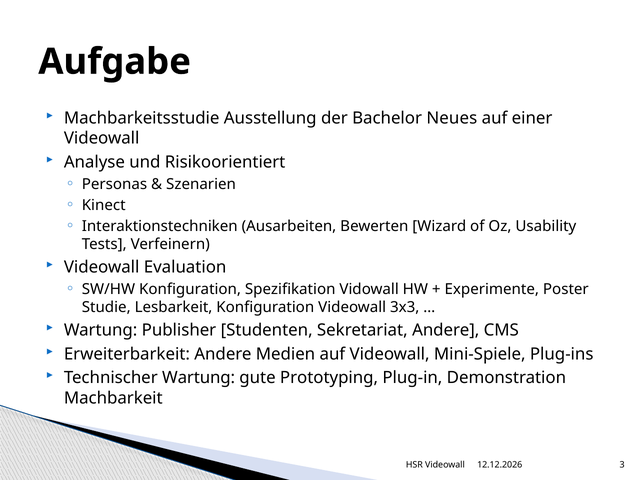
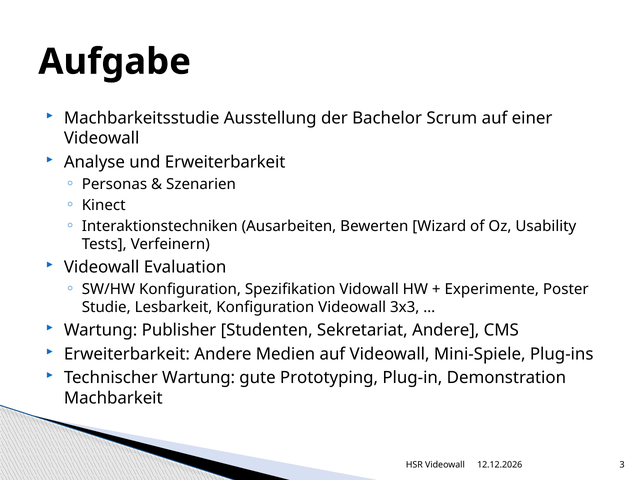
Neues: Neues -> Scrum (452, 118)
und Risikoorientiert: Risikoorientiert -> Erweiterbarkeit (225, 162)
